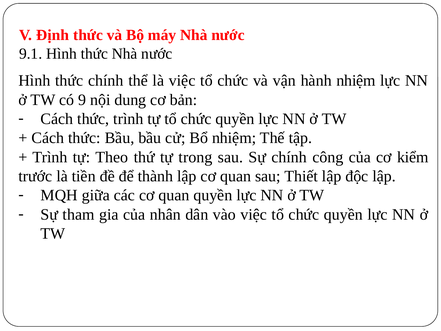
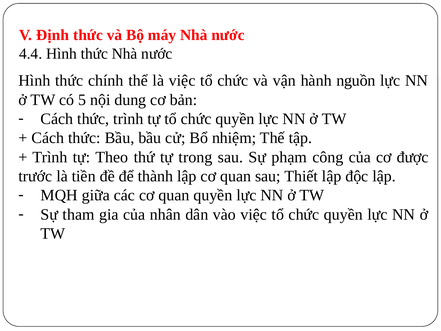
9.1: 9.1 -> 4.4 (31, 54)
hành nhiệm: nhiệm -> nguồn (356, 81)
9: 9 -> 5 (82, 100)
Sự chính: chính -> phạm (289, 157)
kiểm: kiểm -> được (413, 157)
